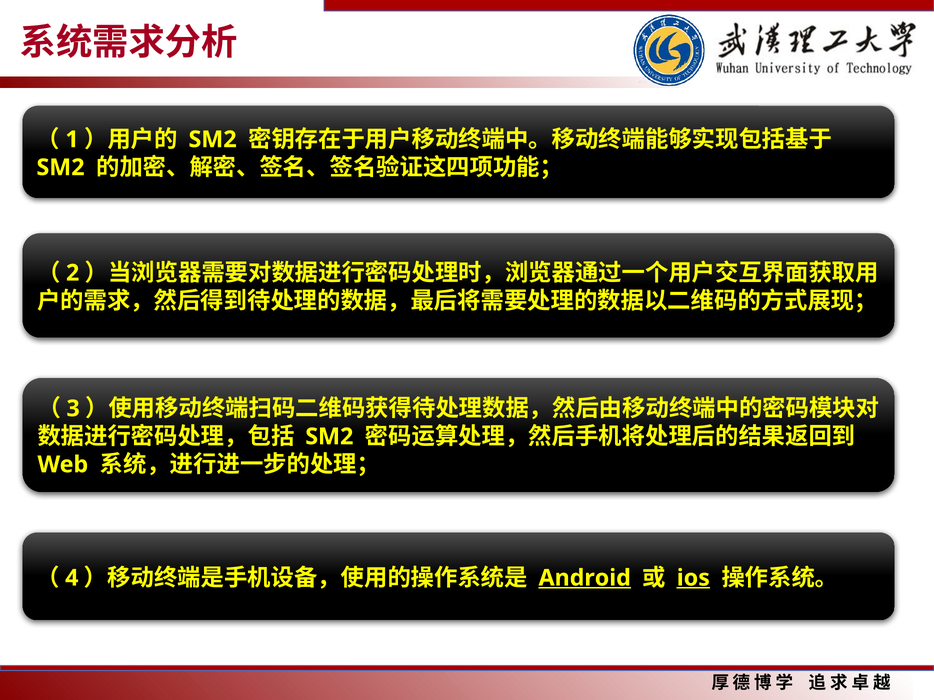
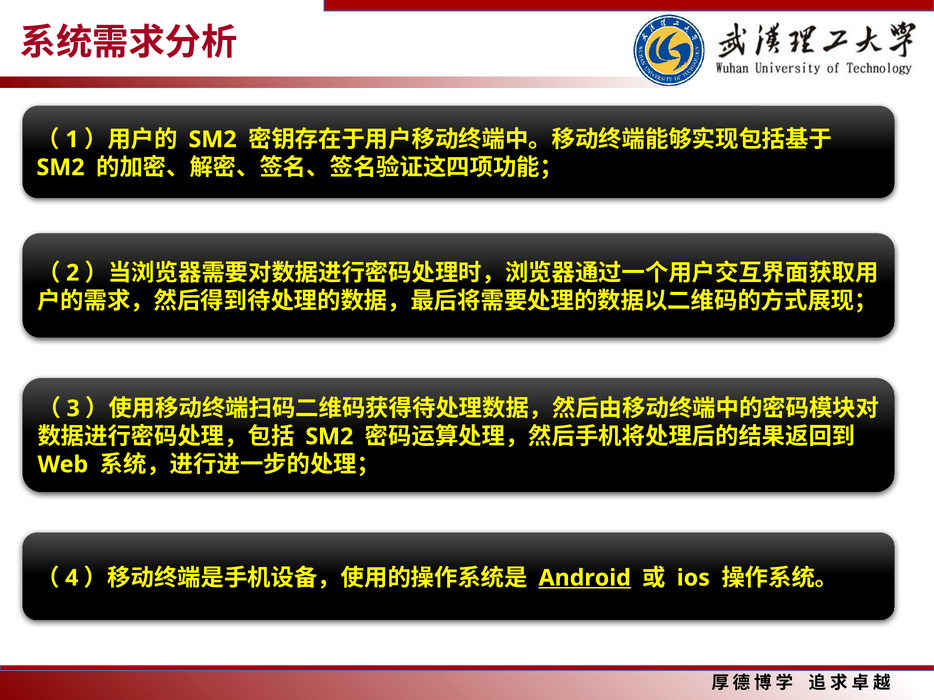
ios underline: present -> none (693, 578)
